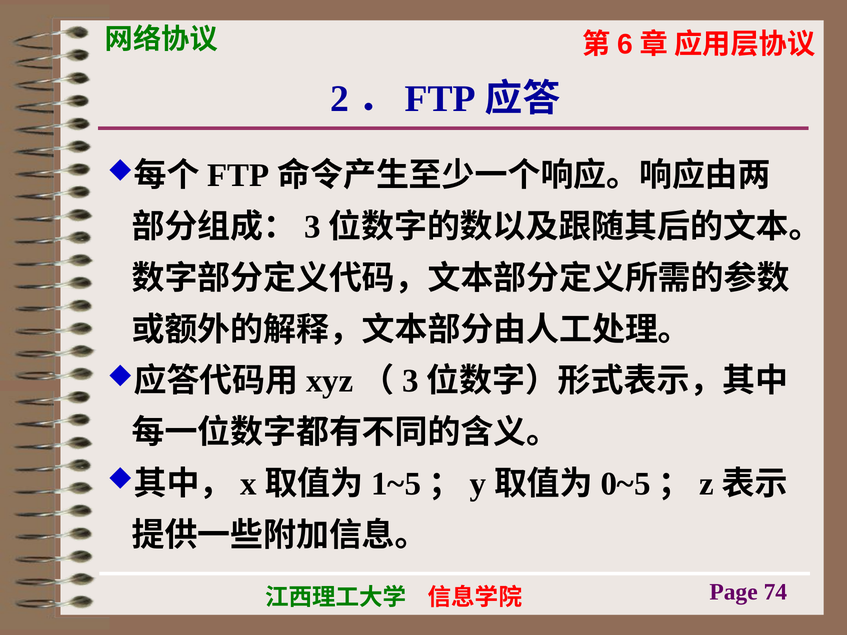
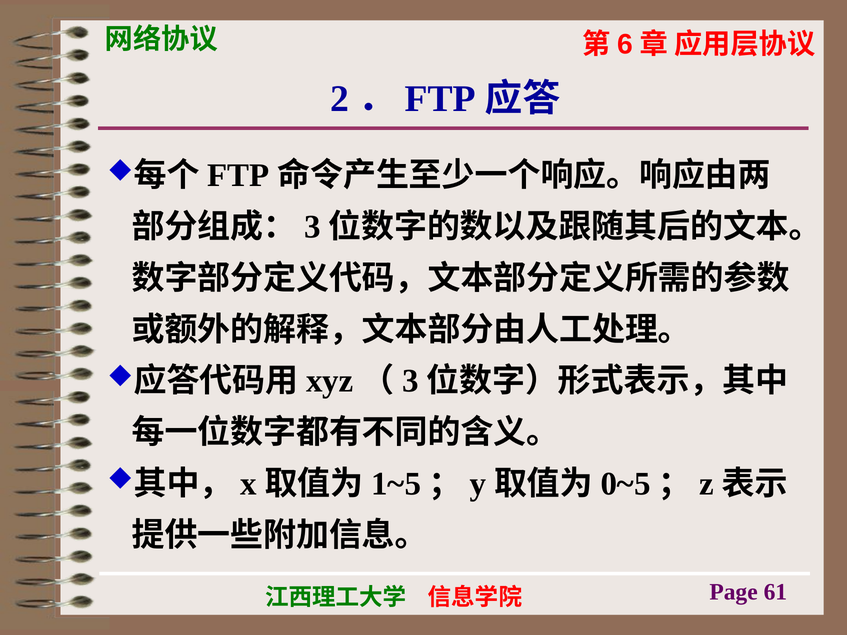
74: 74 -> 61 (775, 592)
